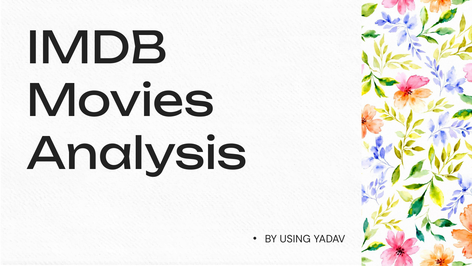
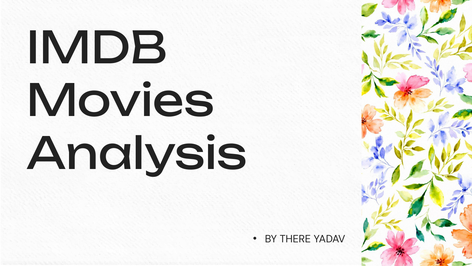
USING: USING -> THERE (295, 238)
